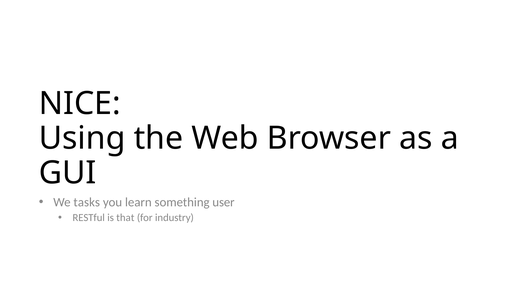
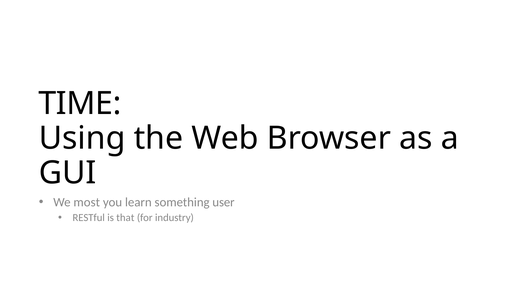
NICE: NICE -> TIME (80, 103)
tasks: tasks -> most (87, 202)
